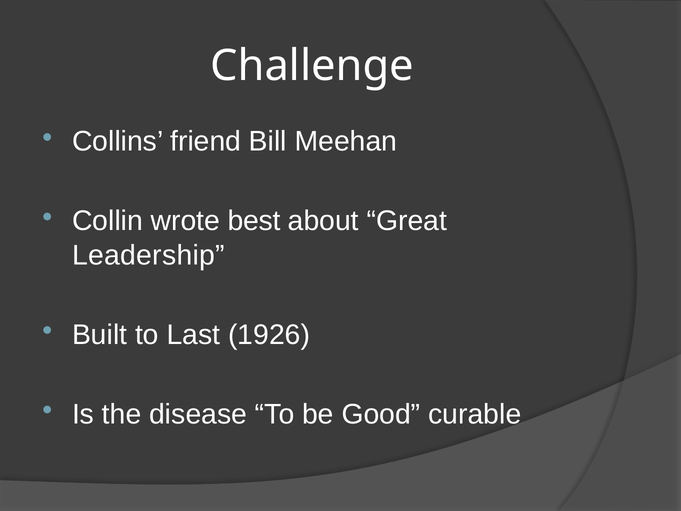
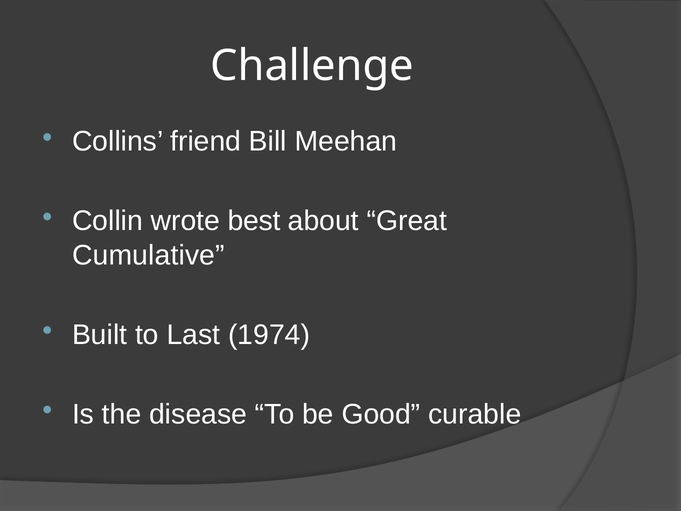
Leadership: Leadership -> Cumulative (148, 255)
1926: 1926 -> 1974 (269, 335)
